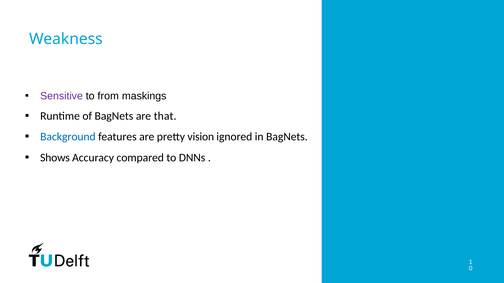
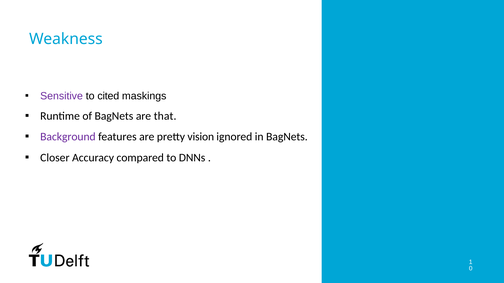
from: from -> cited (108, 96)
Background colour: blue -> purple (68, 137)
Shows: Shows -> Closer (55, 158)
